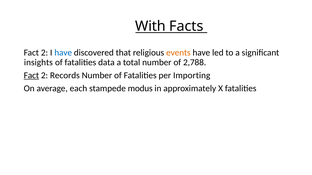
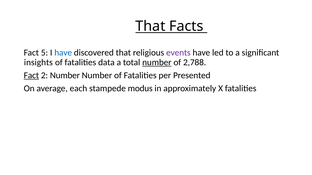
With: With -> That (150, 26)
2: 2 -> 5 (44, 53)
events colour: orange -> purple (178, 53)
number underline: none -> present (157, 63)
2 Records: Records -> Number (65, 76)
Importing: Importing -> Presented (192, 76)
